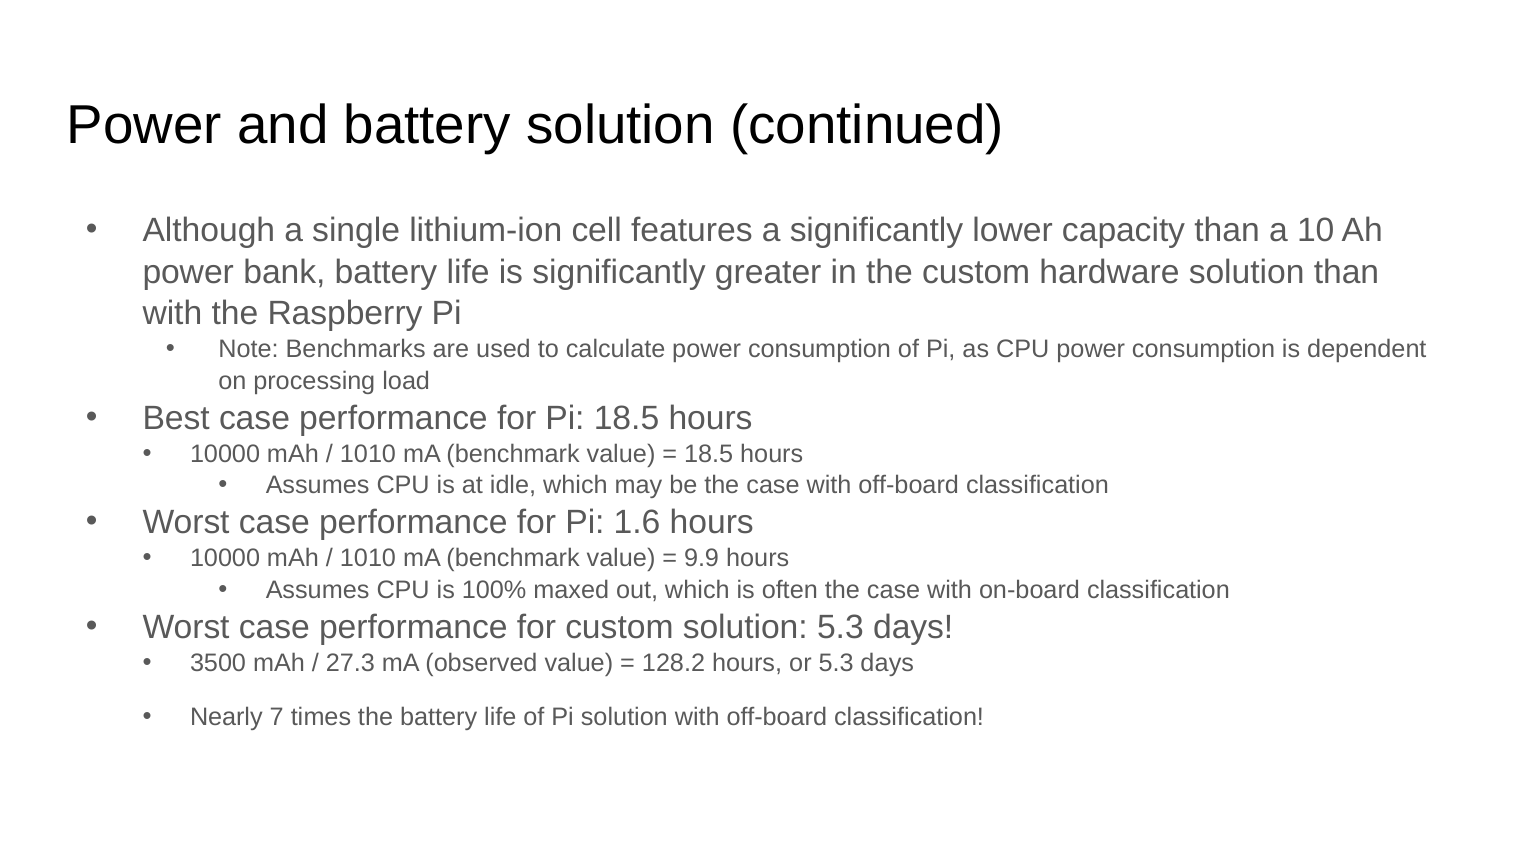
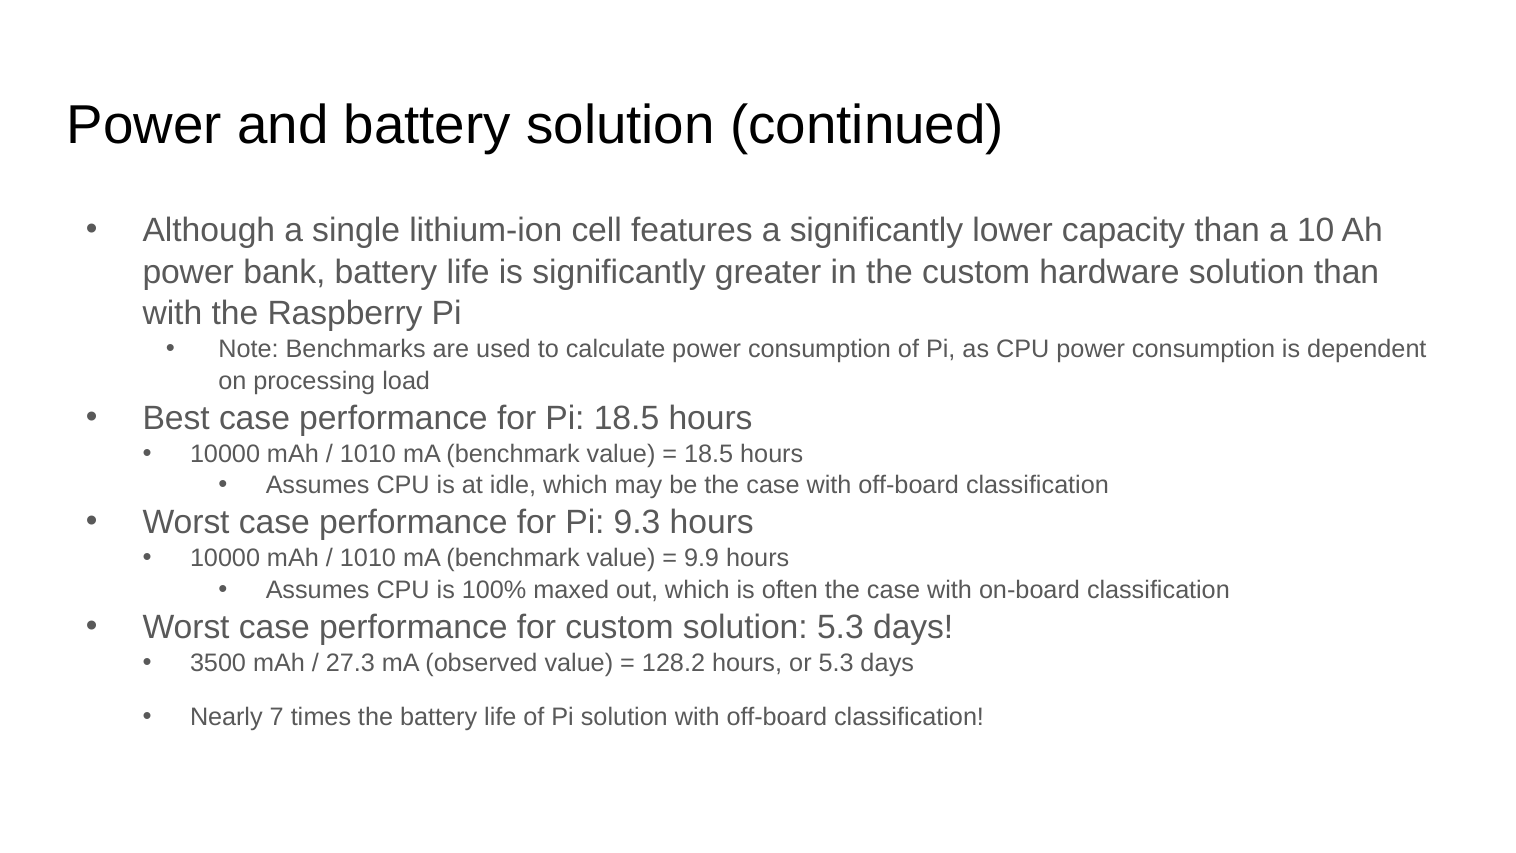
1.6: 1.6 -> 9.3 (637, 523)
